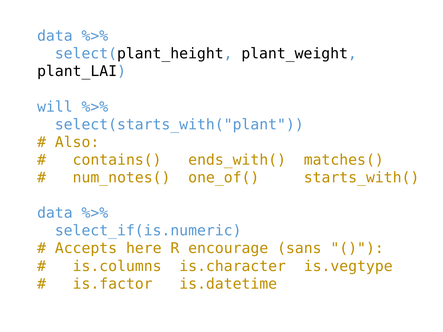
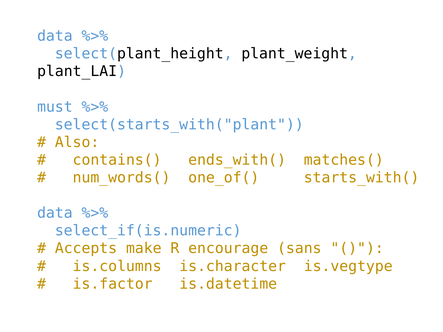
will: will -> must (55, 107)
num_notes(: num_notes( -> num_words( (122, 178)
here: here -> make (144, 249)
